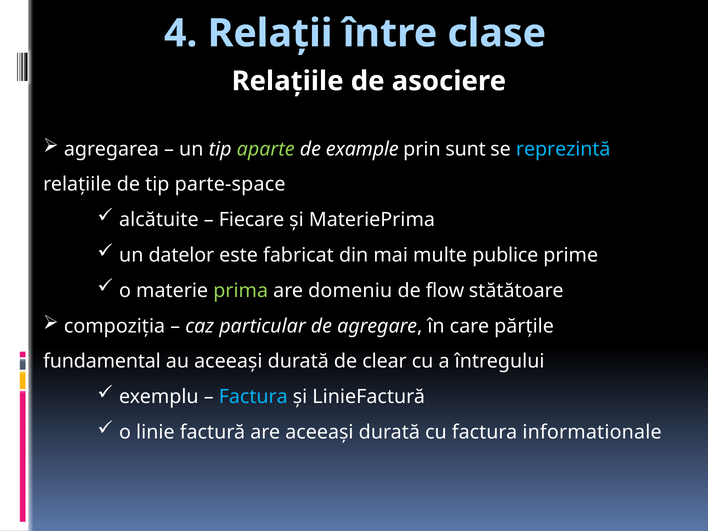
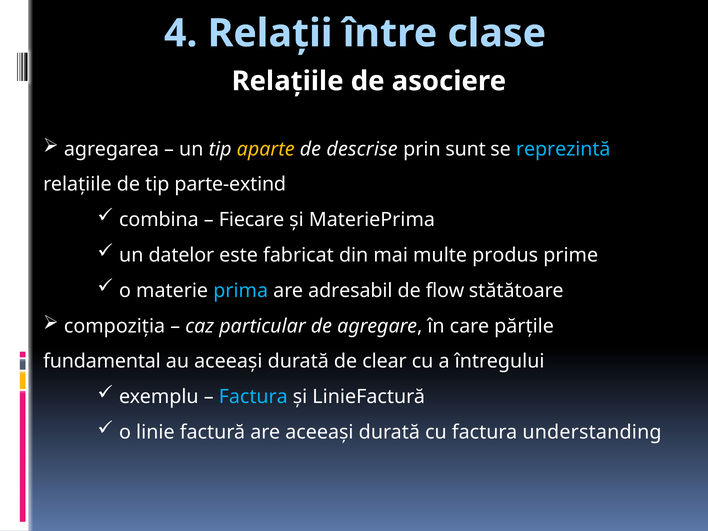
aparte colour: light green -> yellow (266, 149)
example: example -> descrise (362, 149)
parte-space: parte-space -> parte-extind (230, 184)
alcătuite: alcătuite -> combina (159, 220)
publice: publice -> produs (505, 255)
prima colour: light green -> light blue (241, 291)
domeniu: domeniu -> adresabil (350, 291)
informationale: informationale -> understanding (592, 432)
